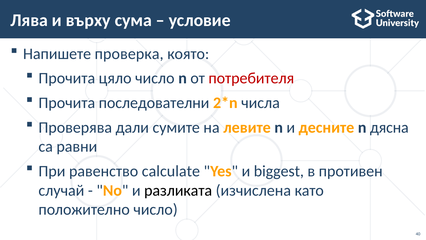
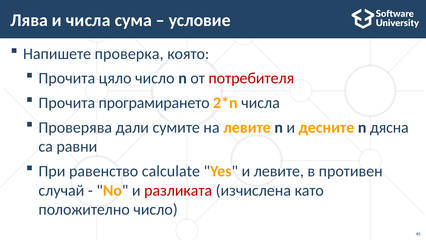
и върху: върху -> числа (88, 20)
последователни: последователни -> програмирането (154, 103)
и biggest: biggest -> левите (279, 171)
разликата colour: black -> red (178, 190)
